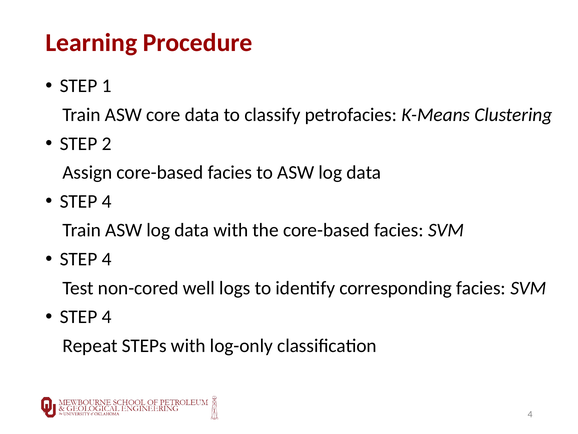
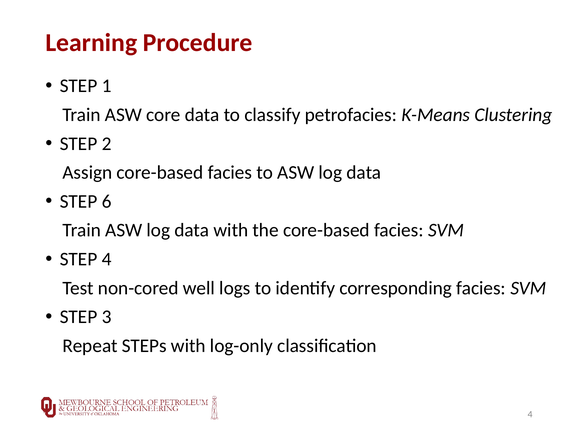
4: 4 -> 6 (107, 201)
4: 4 -> 3 (107, 317)
